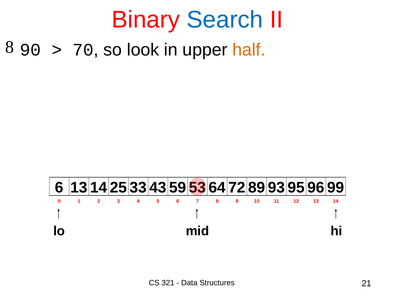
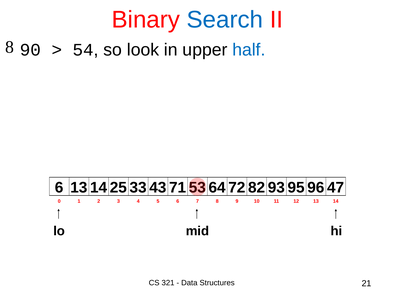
70: 70 -> 54 (83, 50)
half colour: orange -> blue (249, 50)
59: 59 -> 71 (178, 188)
89: 89 -> 82 (257, 188)
99: 99 -> 47 (336, 188)
